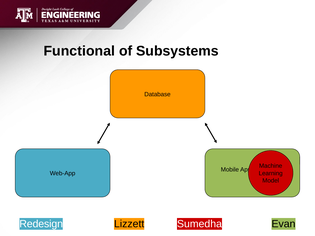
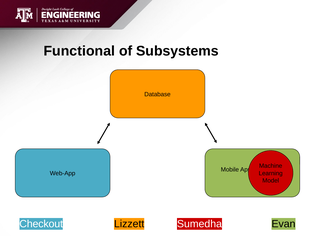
Redesign: Redesign -> Checkout (41, 224)
